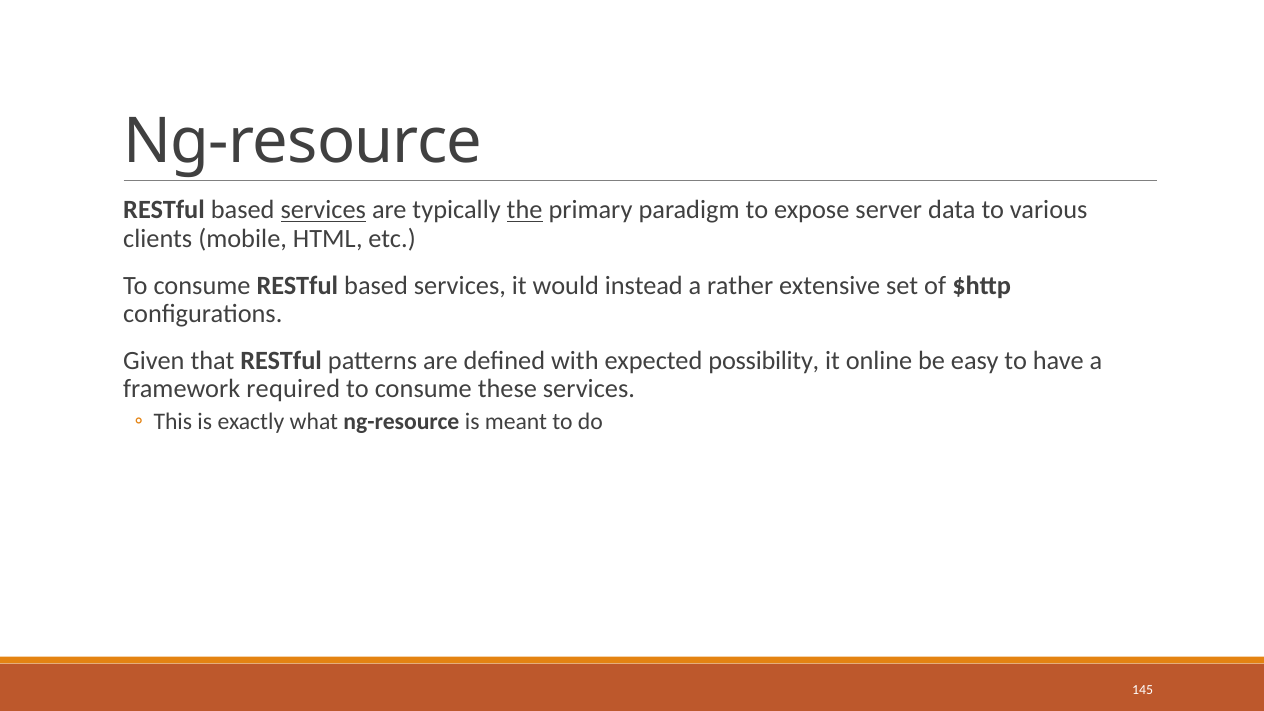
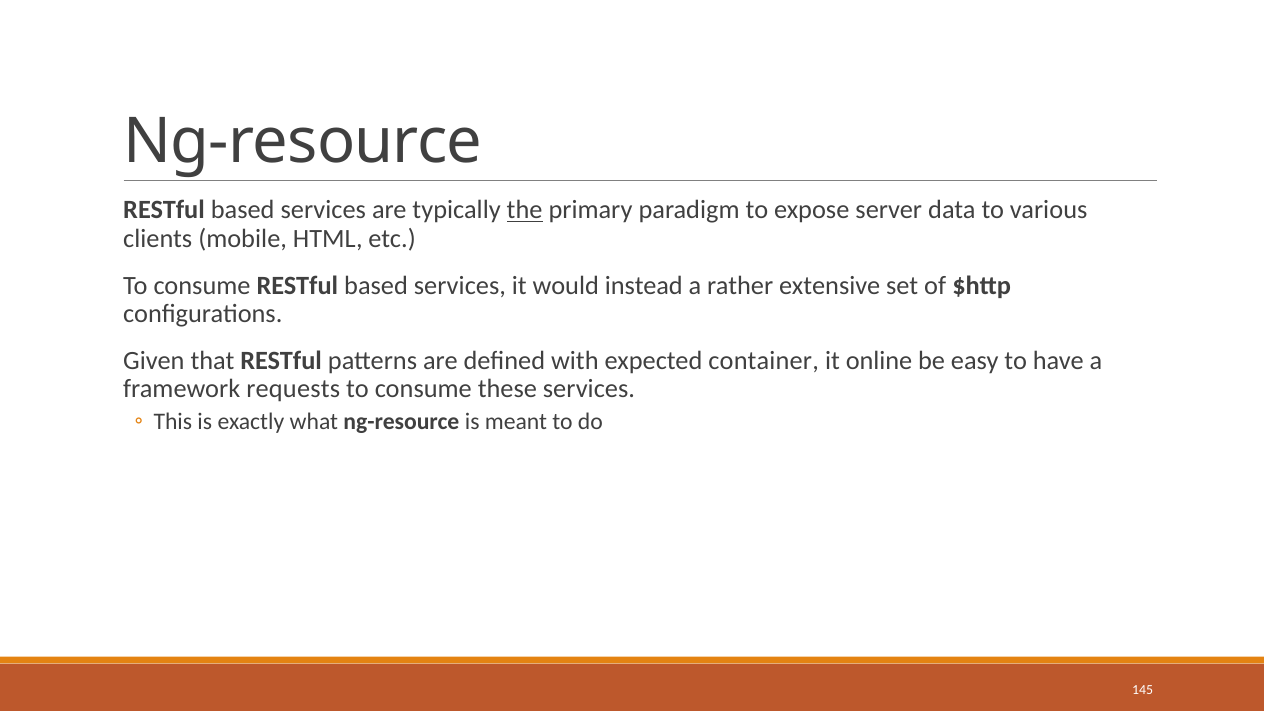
services underline: present -> none (323, 210)
possibility: possibility -> container (764, 361)
required: required -> requests (293, 389)
